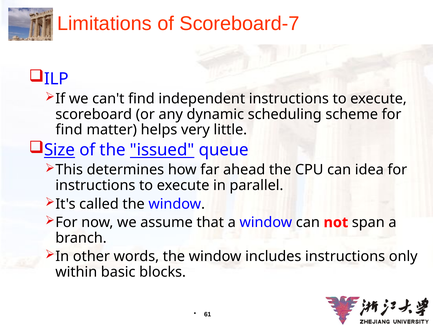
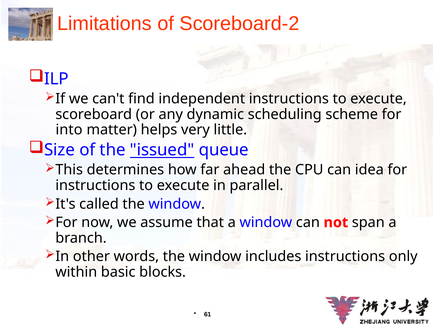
Scoreboard-7: Scoreboard-7 -> Scoreboard-2 (240, 24)
find: find -> into (69, 130)
Size underline: present -> none (60, 150)
